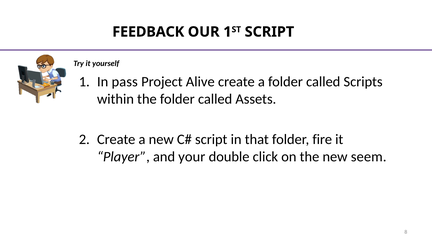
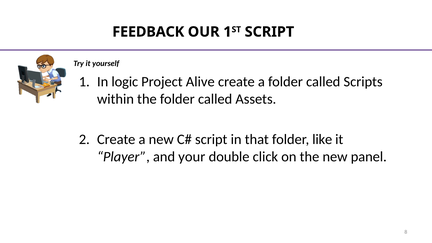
pass: pass -> logic (125, 82)
fire: fire -> like (322, 139)
seem: seem -> panel (369, 157)
